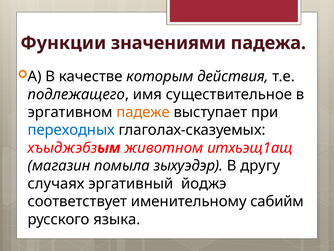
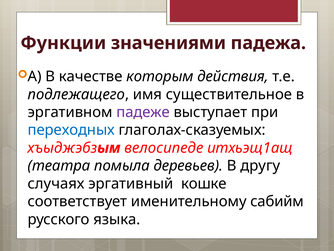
падеже colour: orange -> purple (143, 112)
животном: животном -> велосипеде (164, 148)
магазин: магазин -> театра (59, 165)
зыхуэдэр: зыхуэдэр -> деревьев (188, 165)
йоджэ: йоджэ -> кошке (204, 183)
